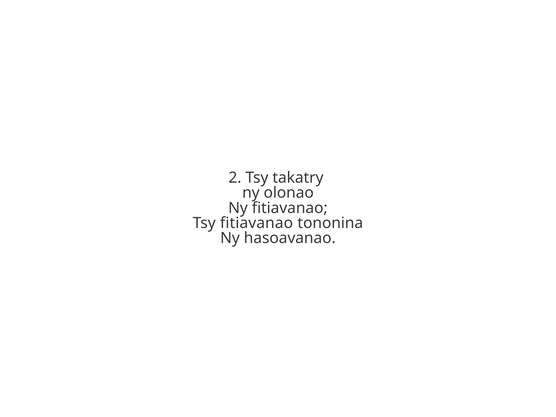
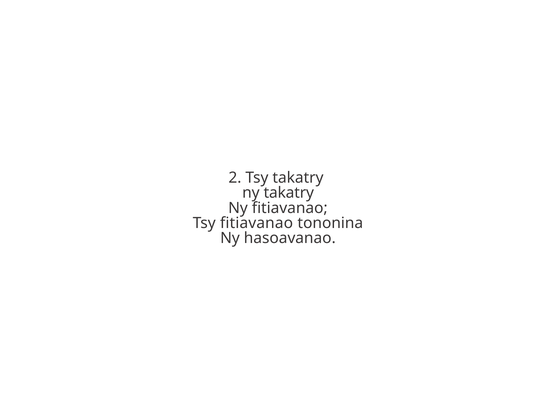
ny olonao: olonao -> takatry (289, 193)
